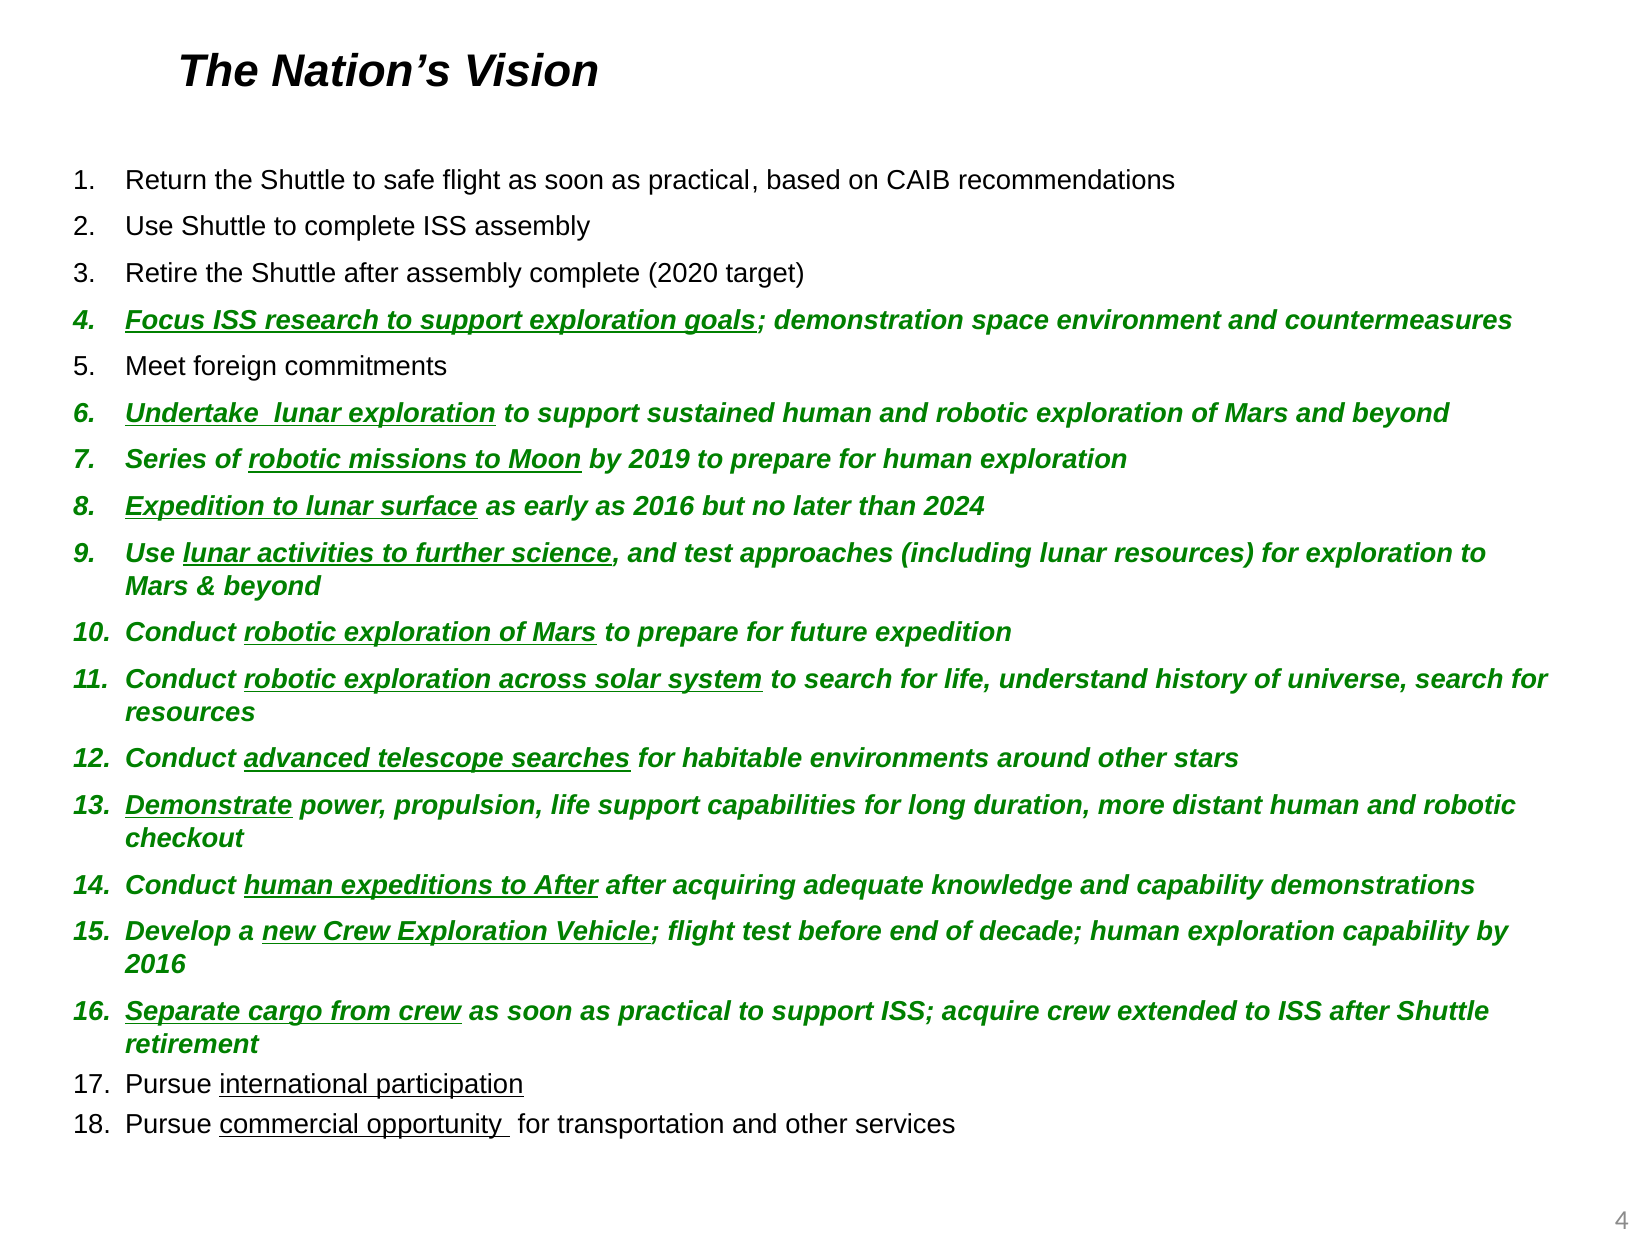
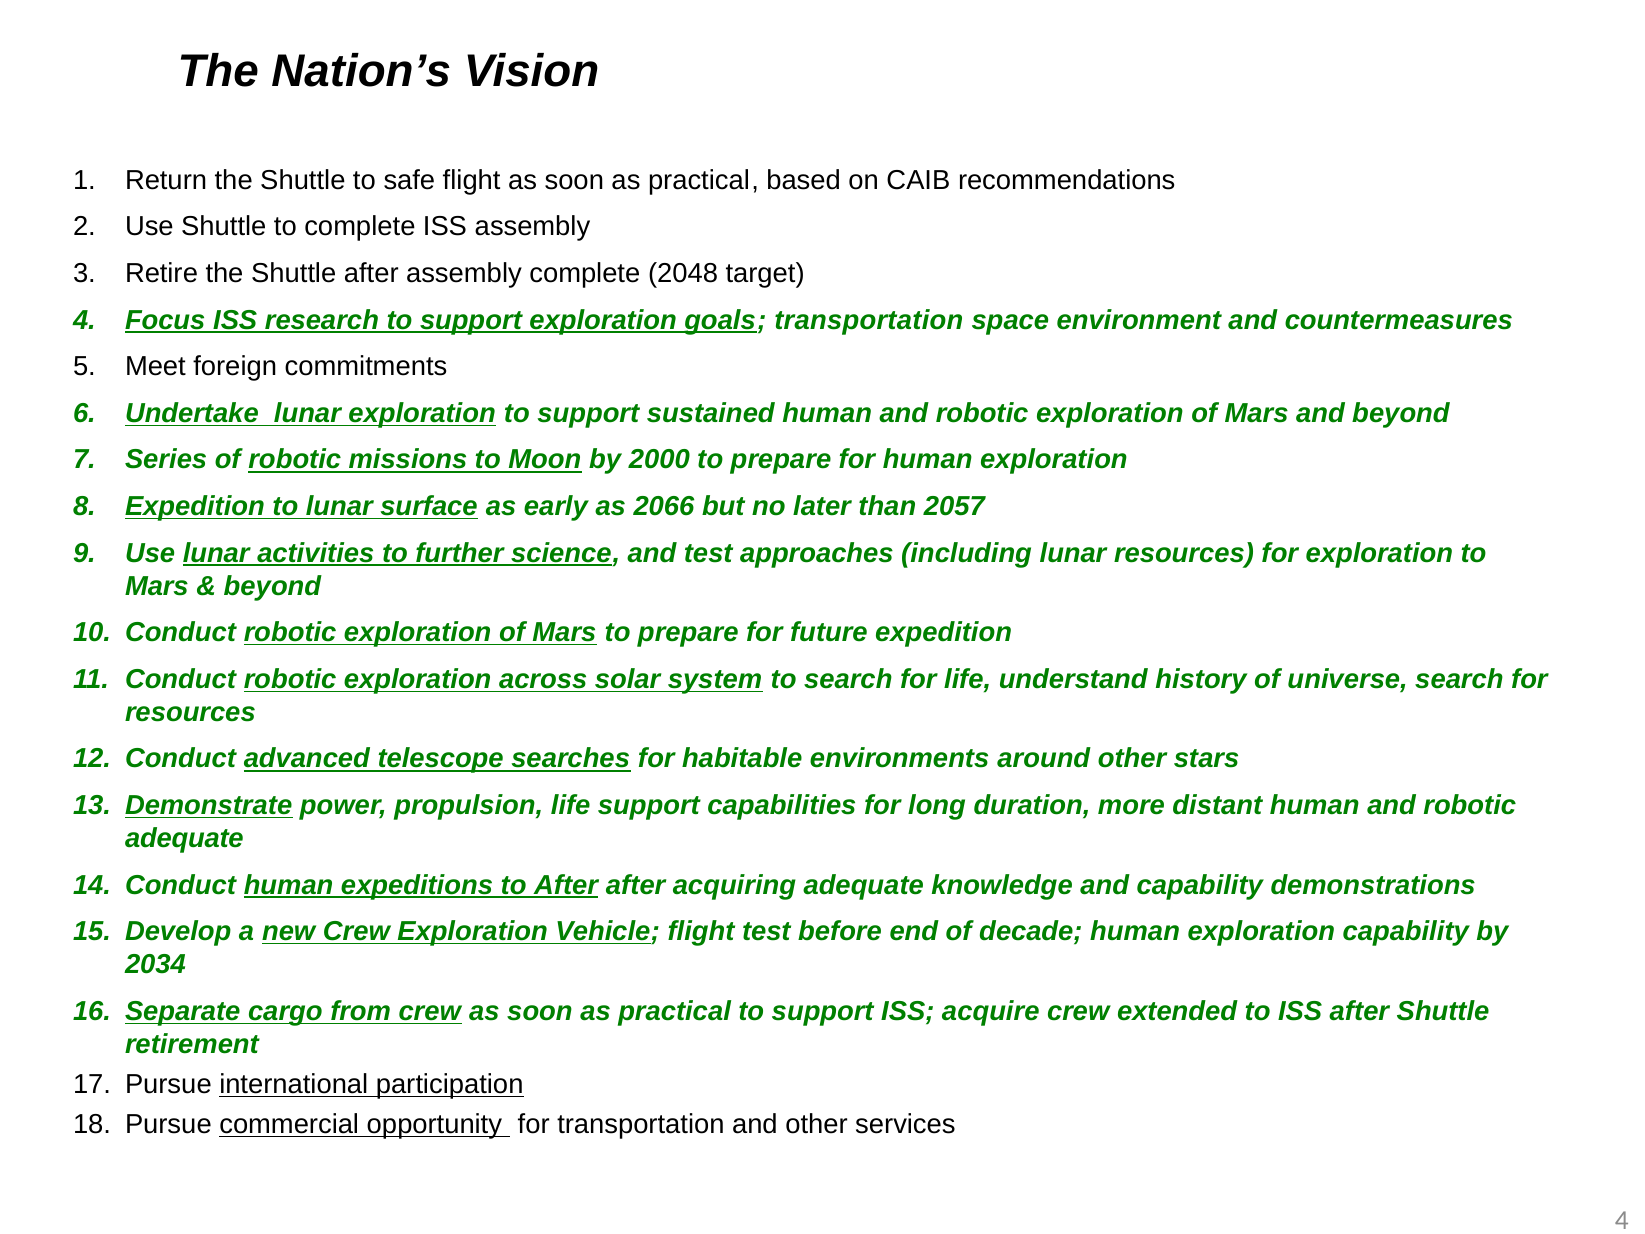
2020: 2020 -> 2048 (683, 273)
goals demonstration: demonstration -> transportation (869, 320)
2019: 2019 -> 2000 (659, 460)
as 2016: 2016 -> 2066 (664, 506)
2024: 2024 -> 2057 (954, 506)
checkout: checkout -> adequate (184, 838)
2016: 2016 -> 2034 (155, 964)
